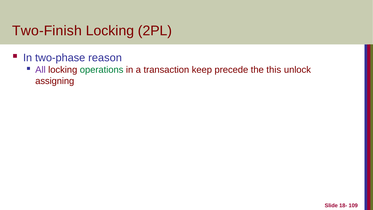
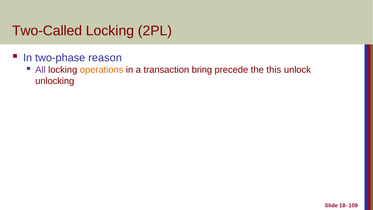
Two-Finish: Two-Finish -> Two-Called (47, 31)
operations colour: green -> orange (102, 70)
keep: keep -> bring (202, 70)
assigning: assigning -> unlocking (55, 81)
